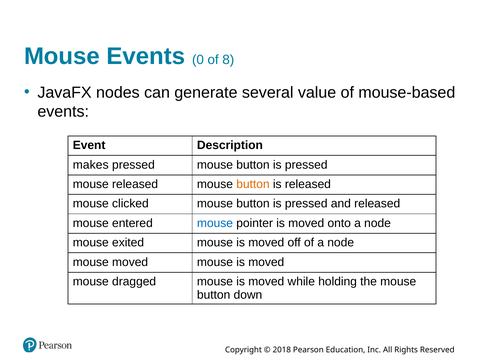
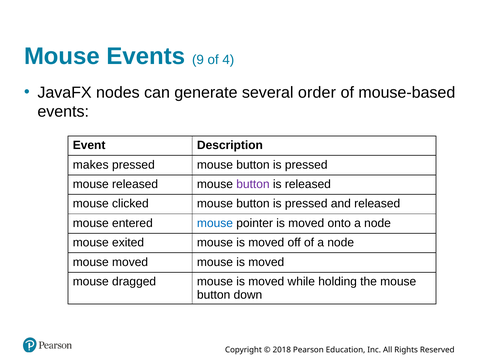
0: 0 -> 9 (198, 60)
8: 8 -> 4 (228, 60)
value: value -> order (317, 92)
button colour: orange -> purple (253, 184)
